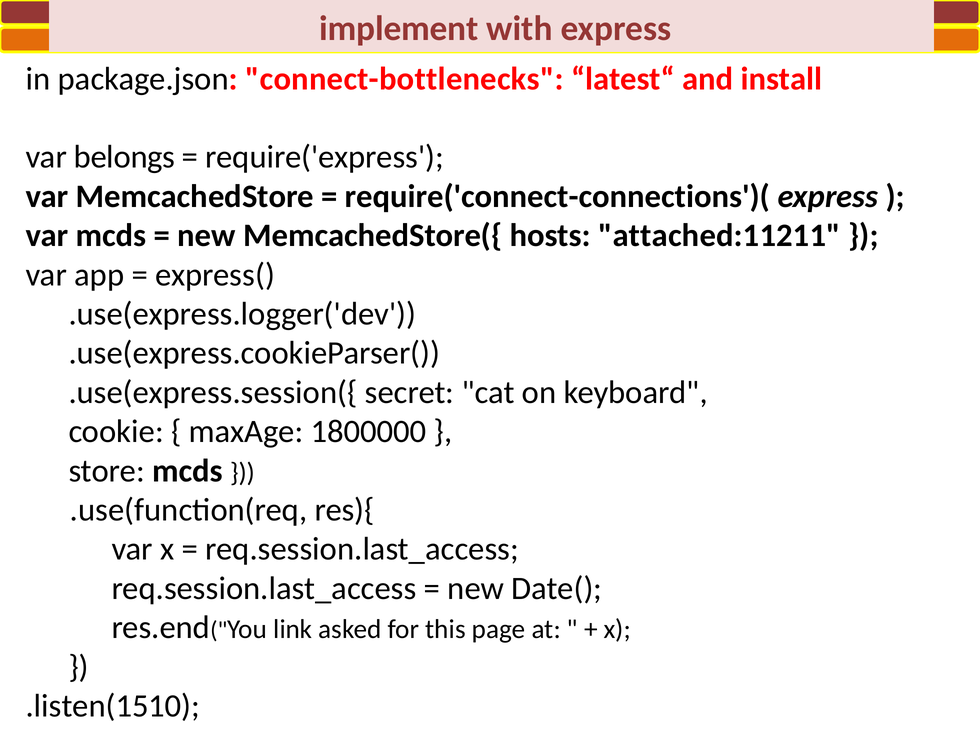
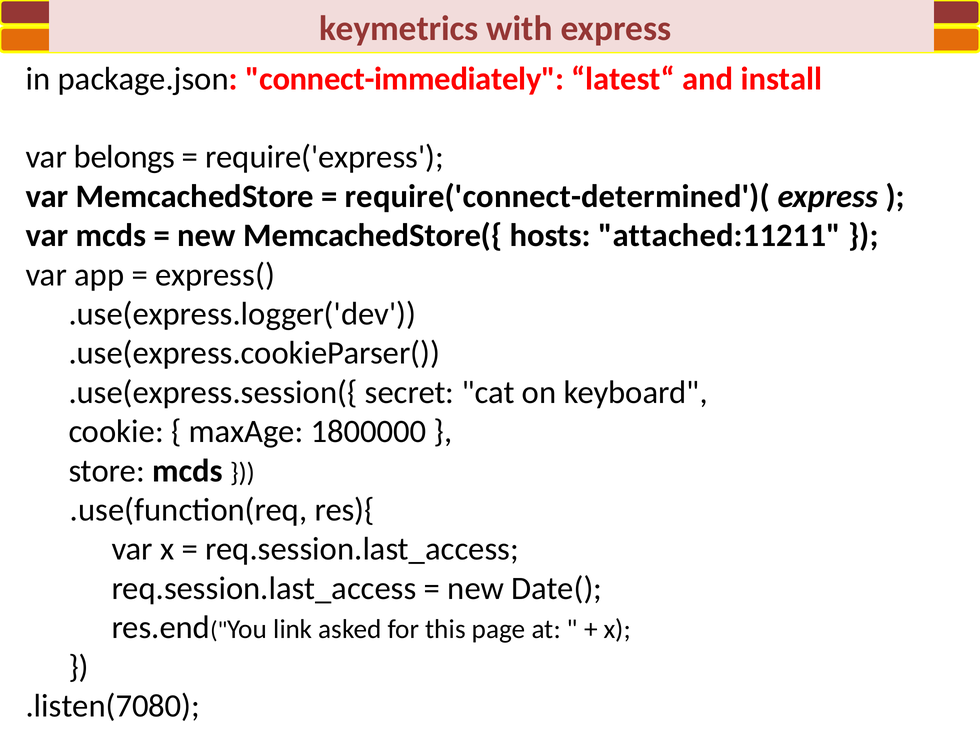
implement: implement -> keymetrics (399, 29)
connect-bottlenecks: connect-bottlenecks -> connect-immediately (405, 79)
require('connect-connections')(: require('connect-connections')( -> require('connect-determined')( (557, 196)
.listen(1510: .listen(1510 -> .listen(7080 (113, 706)
